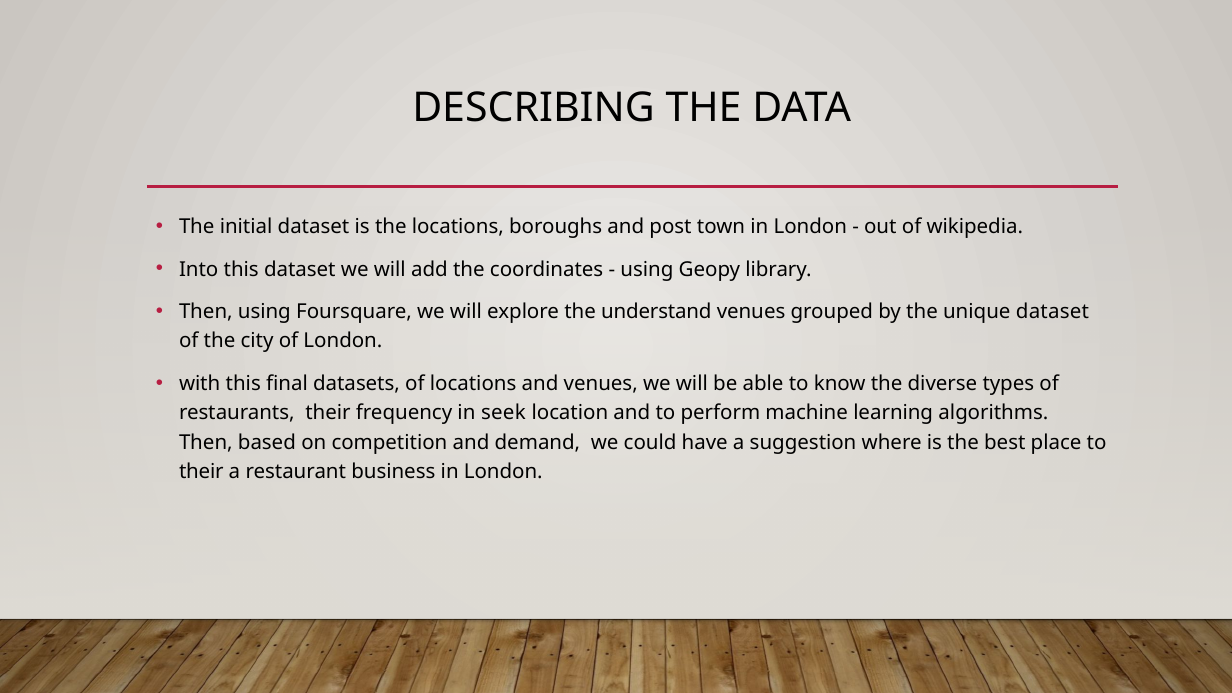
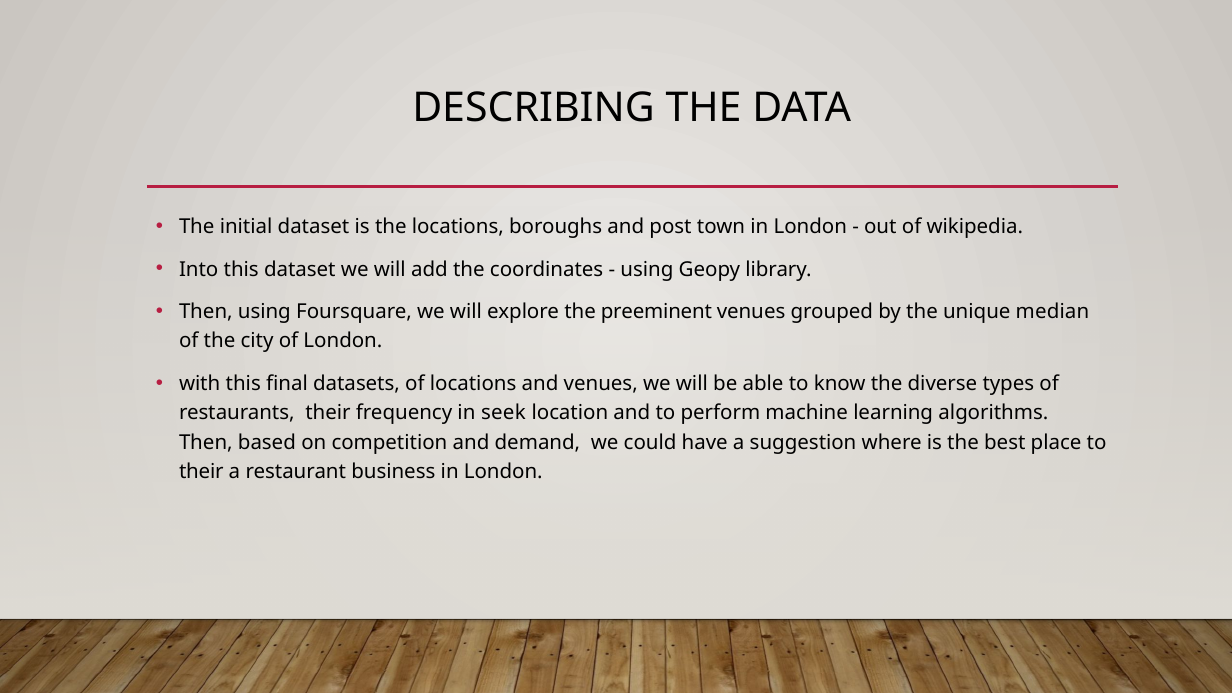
understand: understand -> preeminent (656, 312)
unique dataset: dataset -> median (1053, 312)
